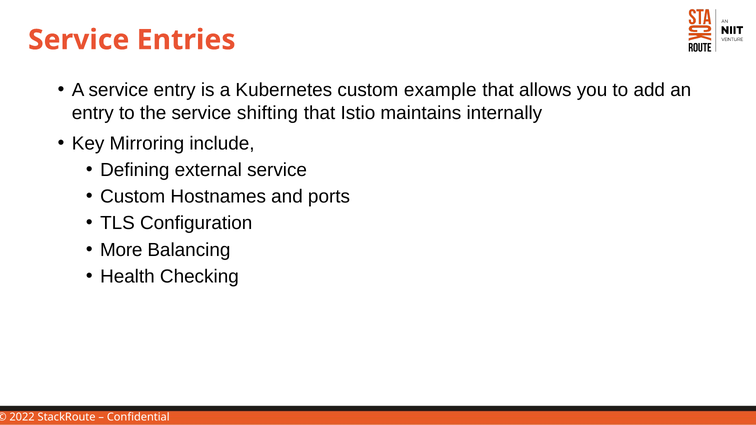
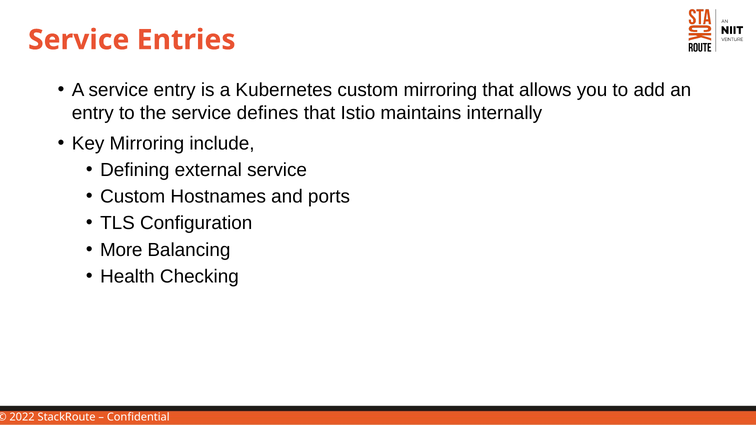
custom example: example -> mirroring (440, 90)
shifting: shifting -> defines (268, 113)
